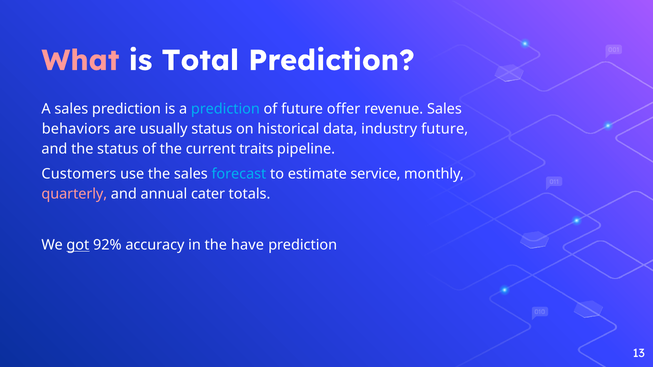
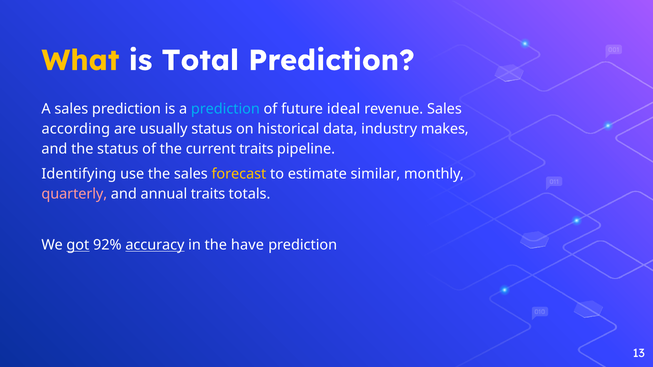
What colour: pink -> yellow (80, 61)
offer: offer -> ideal (344, 109)
behaviors: behaviors -> according (76, 129)
industry future: future -> makes (445, 129)
Customers: Customers -> Identifying (79, 174)
forecast colour: light blue -> yellow (239, 174)
service: service -> similar (375, 174)
annual cater: cater -> traits (208, 194)
accuracy underline: none -> present (155, 245)
